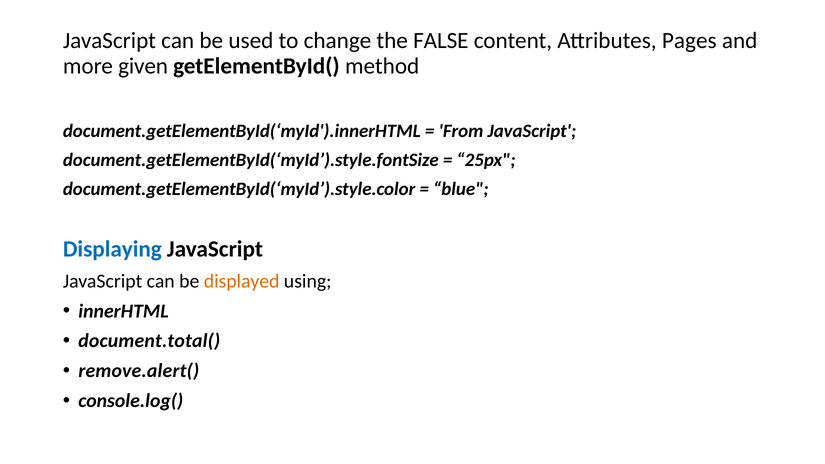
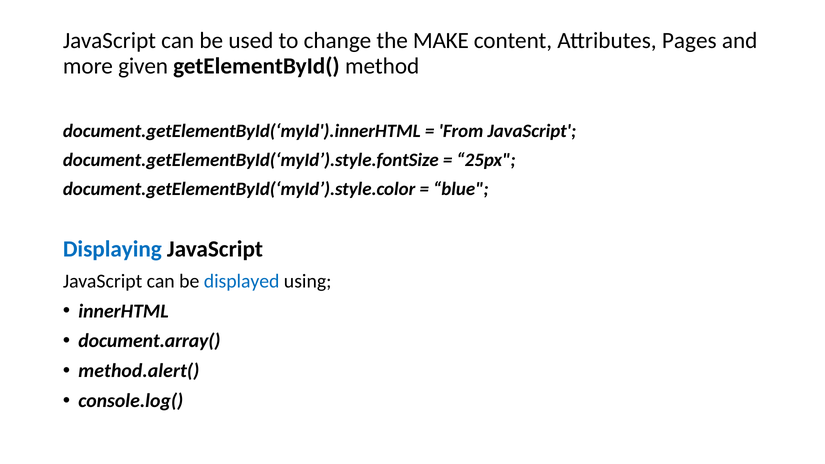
FALSE: FALSE -> MAKE (441, 41)
displayed colour: orange -> blue (242, 281)
document.total(: document.total( -> document.array( (149, 341)
remove.alert(: remove.alert( -> method.alert( (139, 371)
